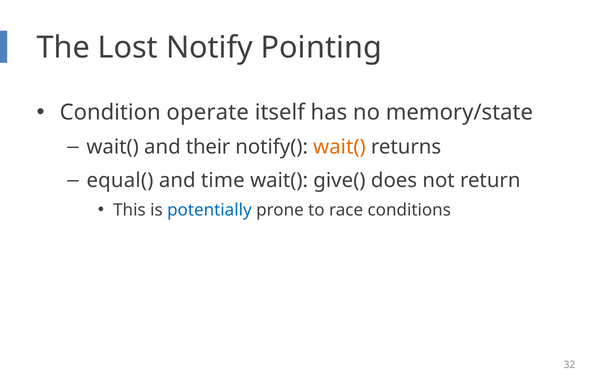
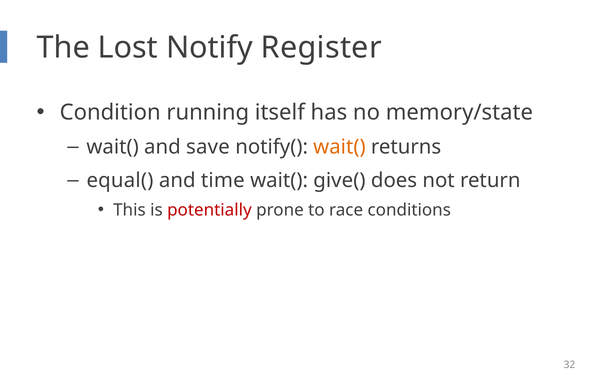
Pointing: Pointing -> Register (321, 48)
operate: operate -> running (208, 112)
their: their -> save (208, 147)
potentially colour: blue -> red (209, 210)
